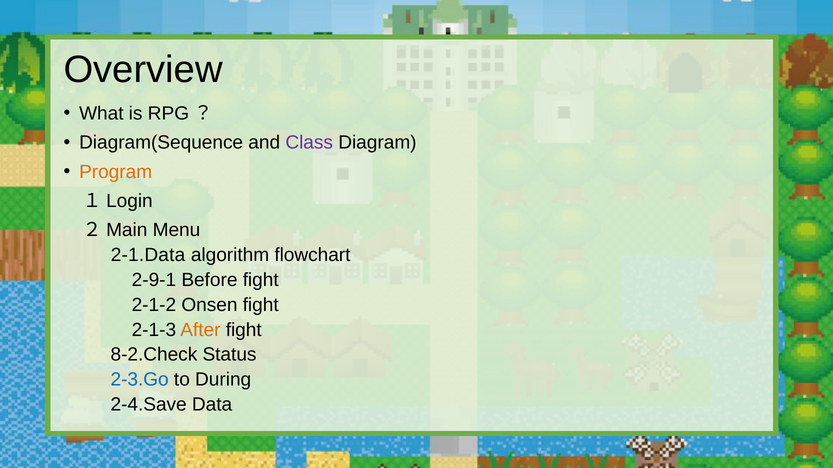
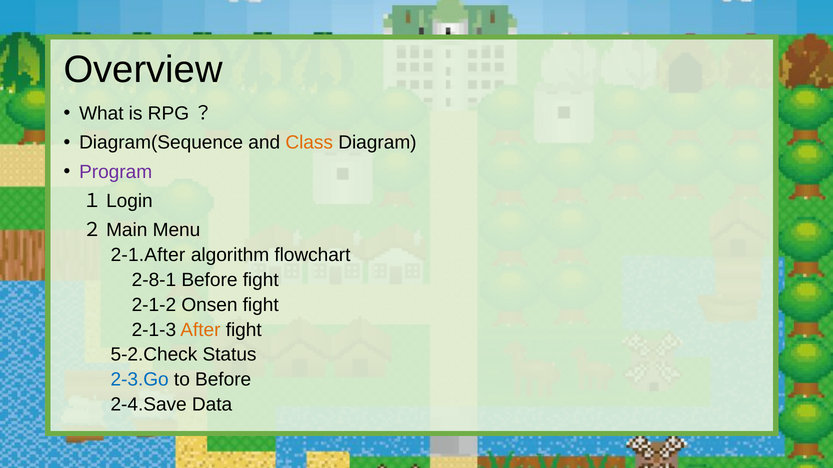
Class colour: purple -> orange (309, 143)
Program colour: orange -> purple (116, 172)
2-1.Data: 2-1.Data -> 2-1.After (148, 255)
2-9-1: 2-9-1 -> 2-8-1 (154, 280)
8-2.Check: 8-2.Check -> 5-2.Check (154, 355)
to During: During -> Before (223, 380)
